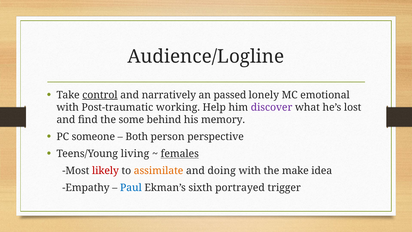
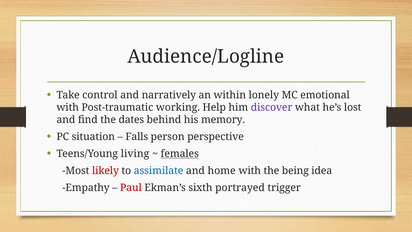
control underline: present -> none (100, 95)
passed: passed -> within (230, 95)
some: some -> dates (131, 120)
someone: someone -> situation (93, 137)
Both: Both -> Falls (137, 137)
assimilate colour: orange -> blue (159, 171)
doing: doing -> home (222, 171)
make: make -> being (295, 171)
Paul colour: blue -> red (131, 188)
